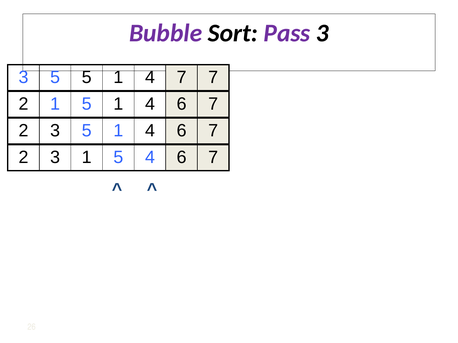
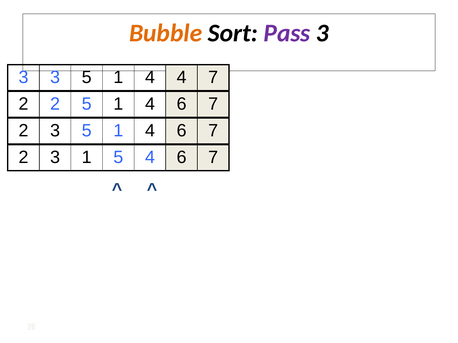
Bubble colour: purple -> orange (166, 33)
5: 5 -> 3 (55, 77)
4 7: 7 -> 4 (182, 77)
2 1: 1 -> 2 (55, 104)
